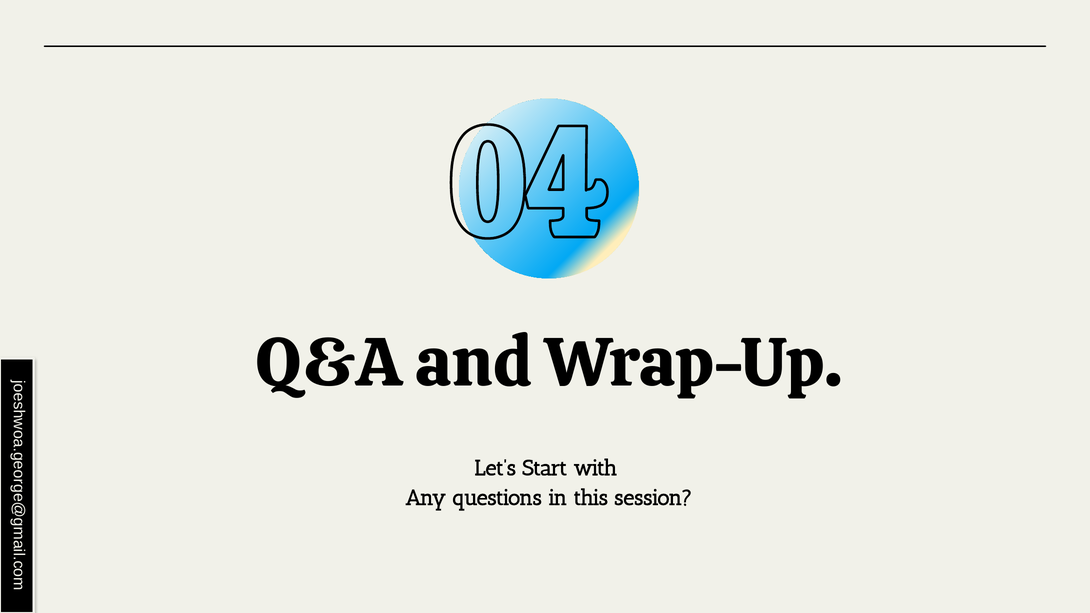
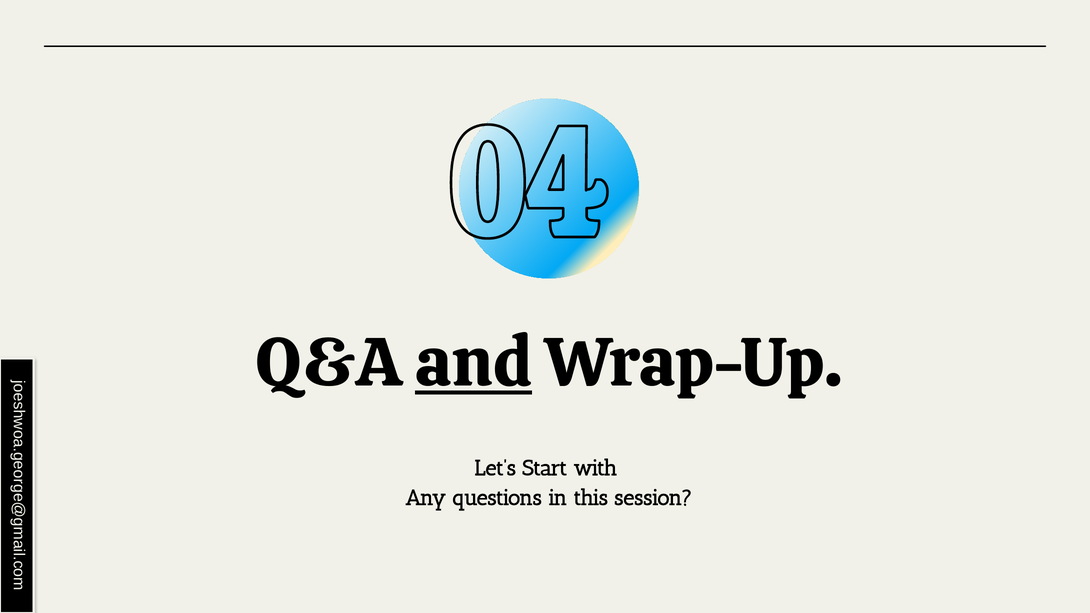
and underline: none -> present (474, 363)
